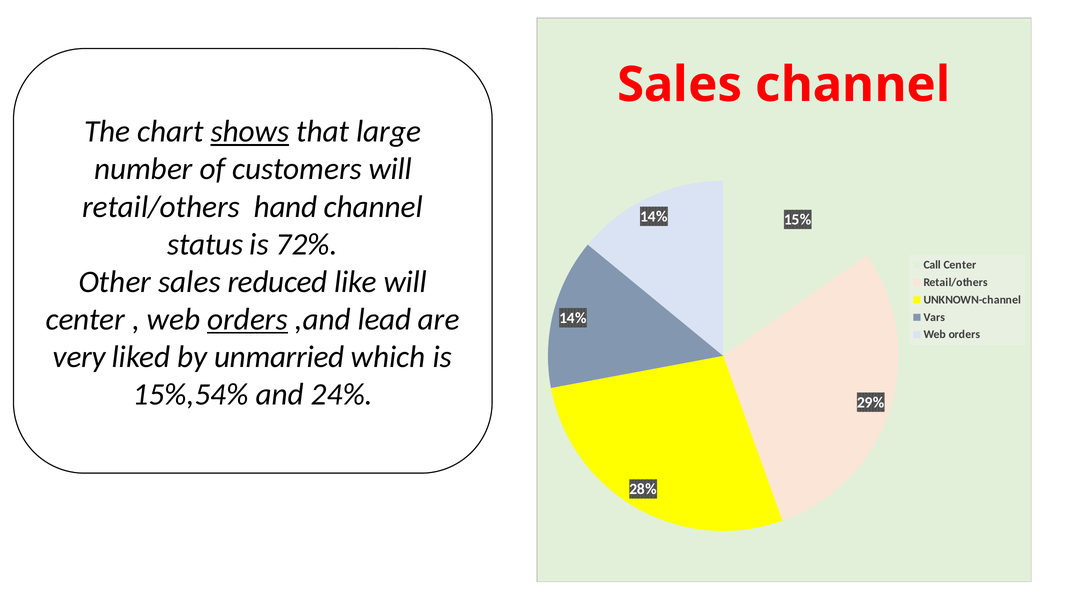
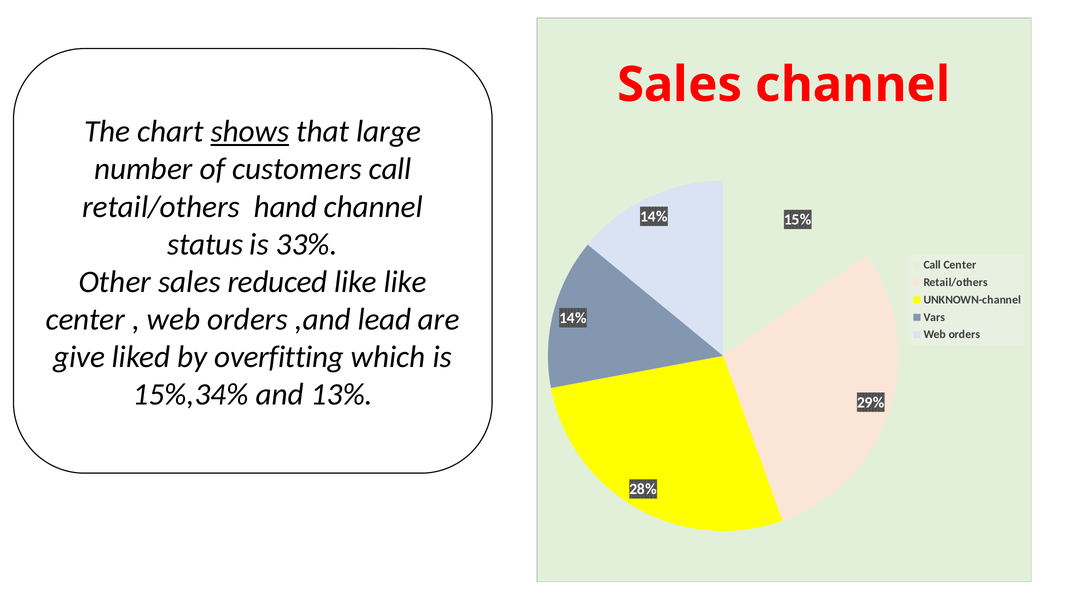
customers will: will -> call (390, 169)
72%: 72% -> 33% (307, 244)
like will: will -> like (405, 282)
orders underline: present -> none (248, 320)
very: very -> give (79, 357)
unmarried: unmarried -> overfitting (279, 357)
15%,54%: 15%,54% -> 15%,34% (191, 395)
24%: 24% -> 13% (342, 395)
